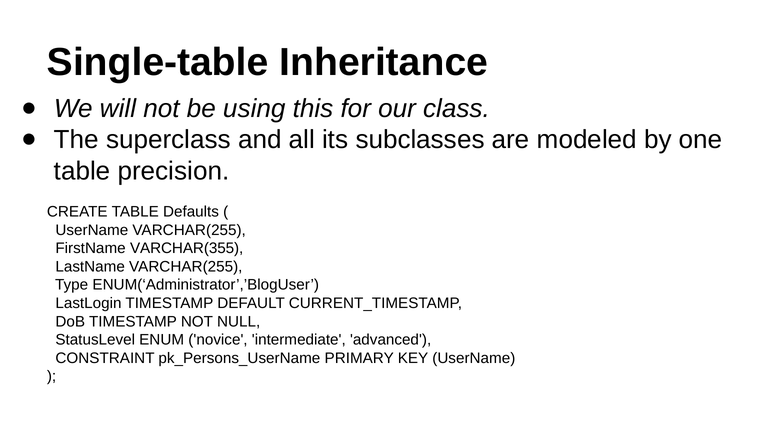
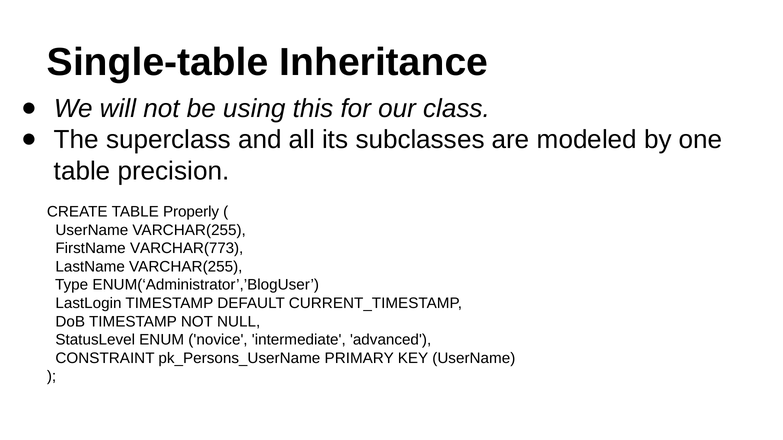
Defaults: Defaults -> Properly (191, 212)
VARCHAR(355: VARCHAR(355 -> VARCHAR(773 (187, 249)
